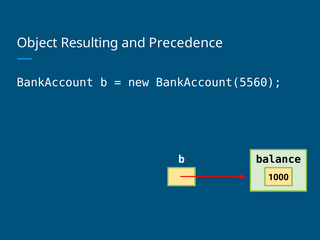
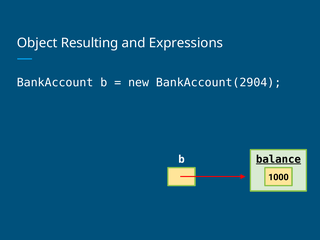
Precedence: Precedence -> Expressions (186, 43)
BankAccount(5560: BankAccount(5560 -> BankAccount(2904 (219, 83)
balance underline: none -> present (278, 159)
